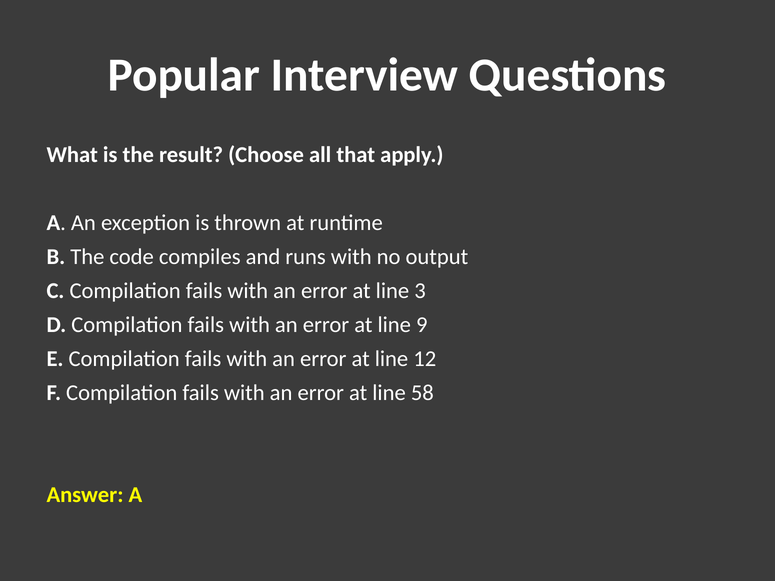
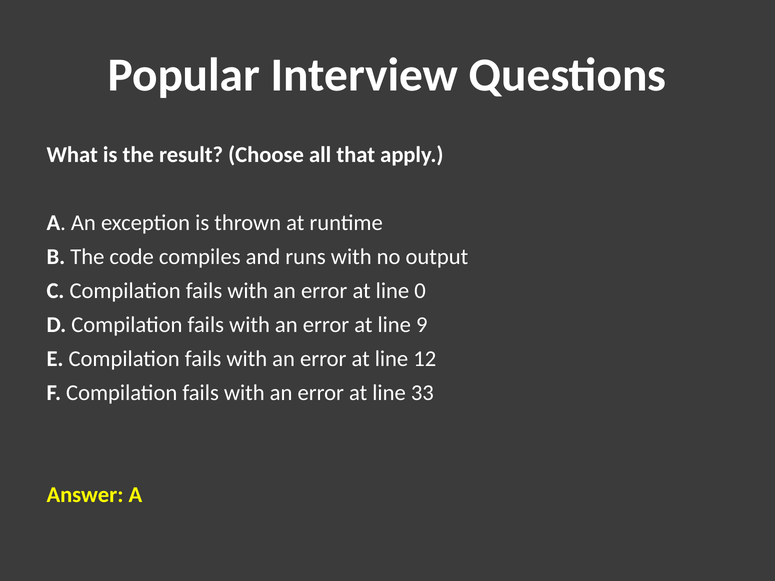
3: 3 -> 0 (420, 291)
58: 58 -> 33 (422, 393)
